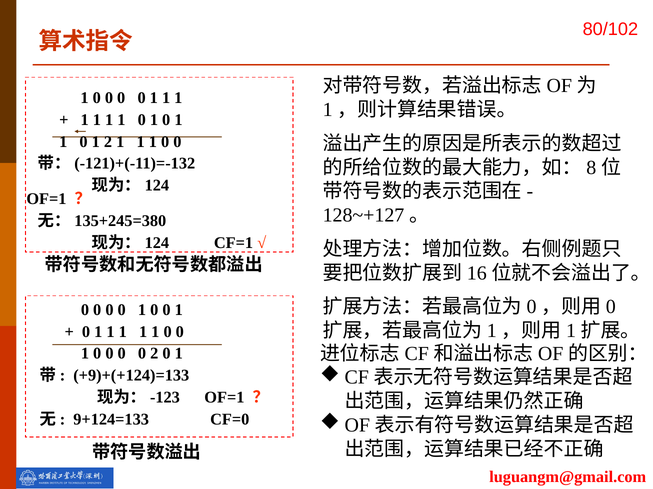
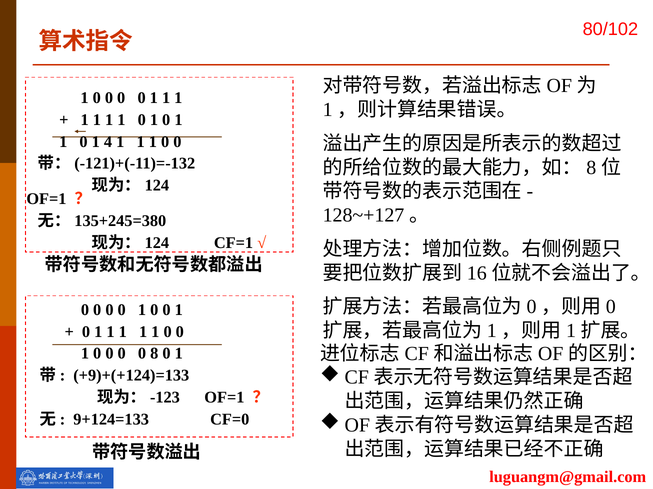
1 2: 2 -> 4 (108, 142)
0 2: 2 -> 8 (154, 354)
